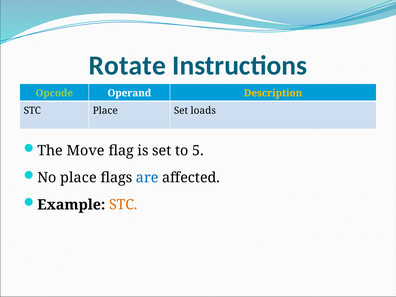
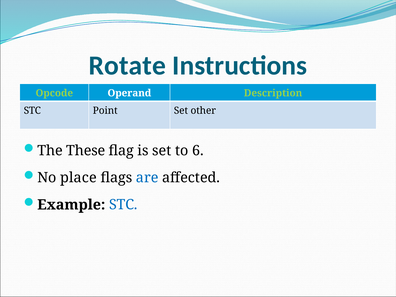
Description colour: yellow -> light green (273, 93)
STC Place: Place -> Point (105, 111)
loads: loads -> other (203, 111)
Move: Move -> These (86, 151)
5: 5 -> 6 (198, 151)
STC colour: orange -> blue (123, 205)
